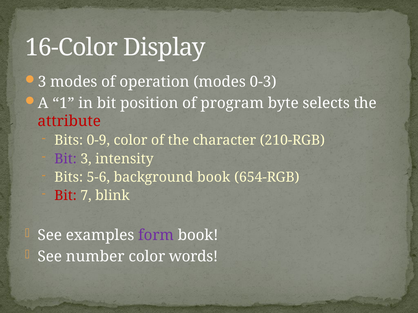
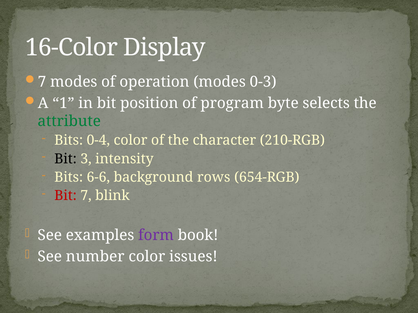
3: 3 -> 7 (42, 82)
attribute colour: red -> green (69, 122)
0-9: 0-9 -> 0-4 (98, 141)
Bit colour: purple -> black (66, 159)
5-6: 5-6 -> 6-6 (98, 178)
background book: book -> rows (214, 178)
words: words -> issues (193, 257)
